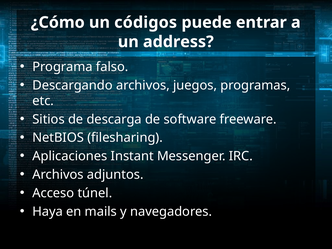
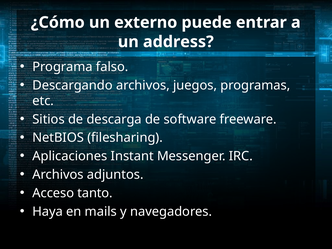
códigos: códigos -> externo (146, 22)
túnel: túnel -> tanto (95, 193)
